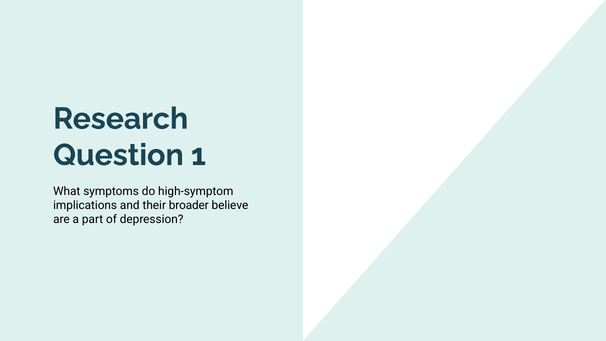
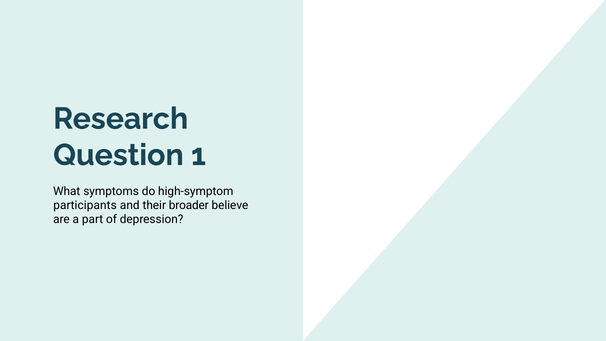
implications: implications -> participants (85, 205)
